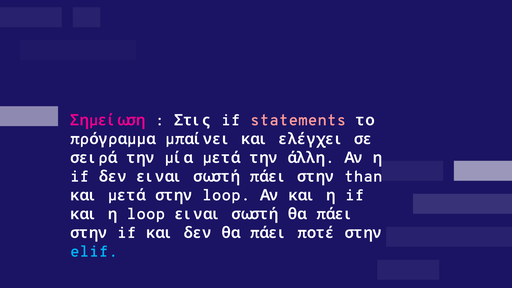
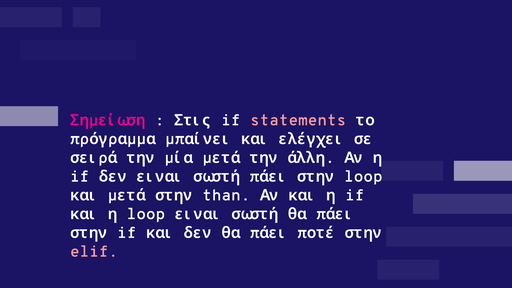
than: than -> loop (363, 176)
loop: loop -> than (226, 195)
elif colour: light blue -> pink (94, 252)
